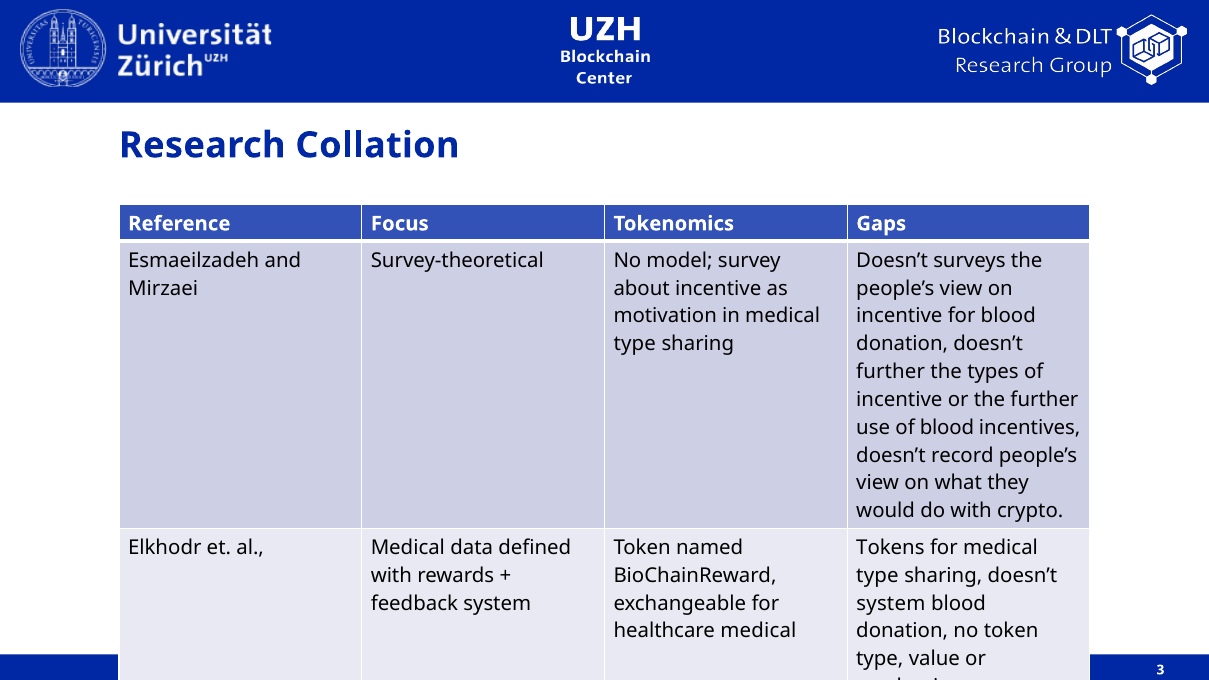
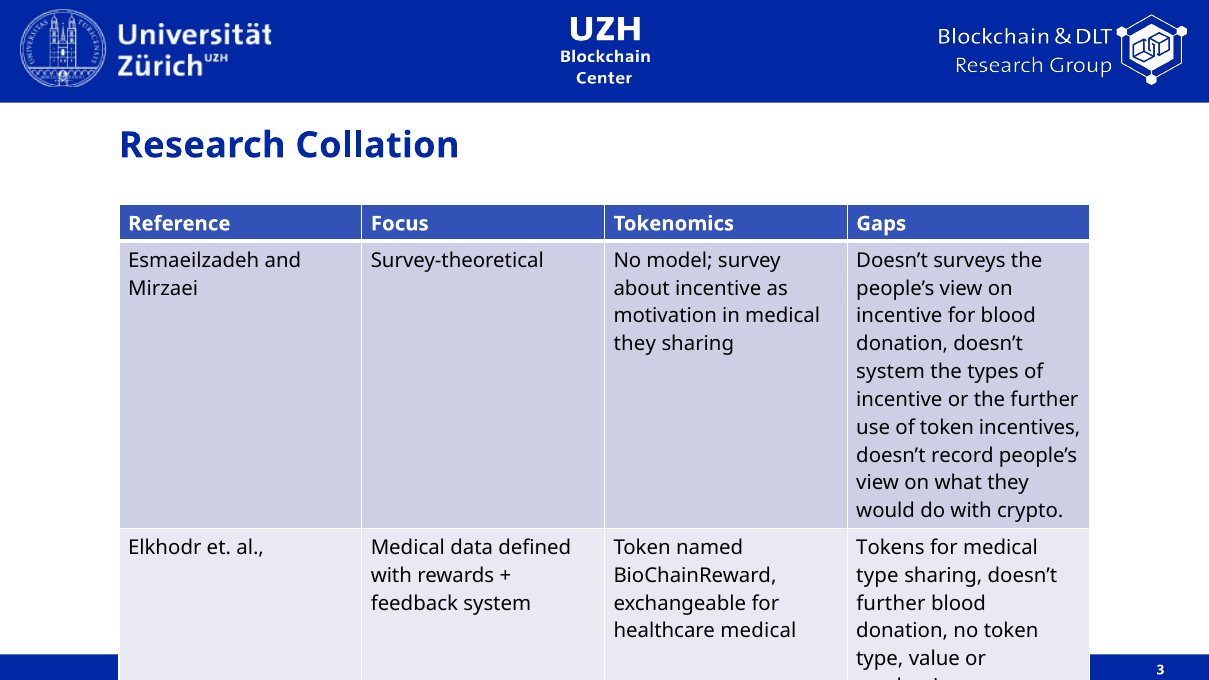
type: type -> they (635, 344)
further: further -> system (891, 372)
of blood: blood -> token (947, 427)
system: system -> further (891, 603)
